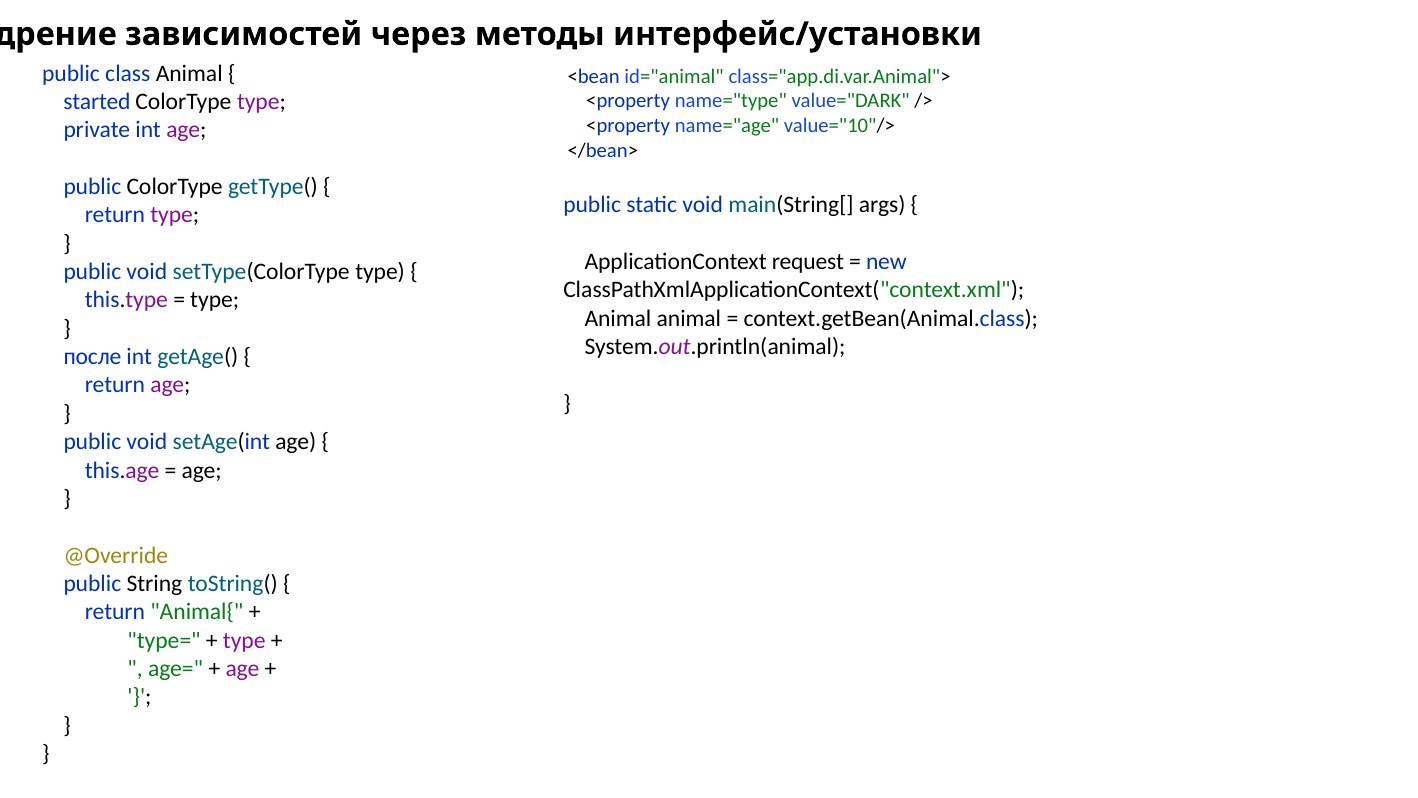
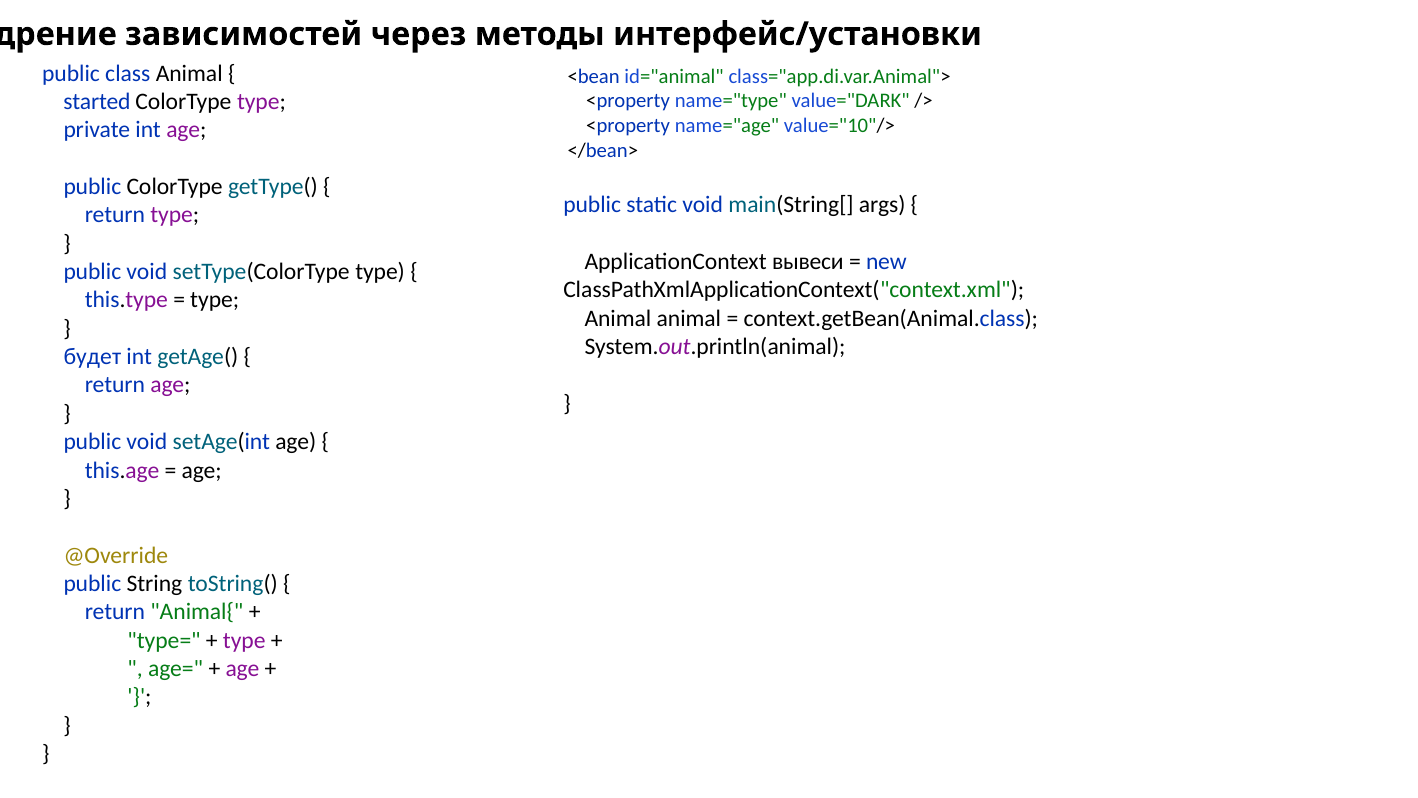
request: request -> вывеси (808, 262)
после: после -> будет (92, 357)
